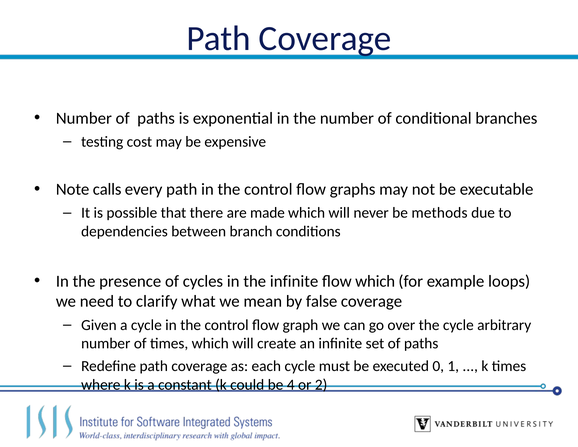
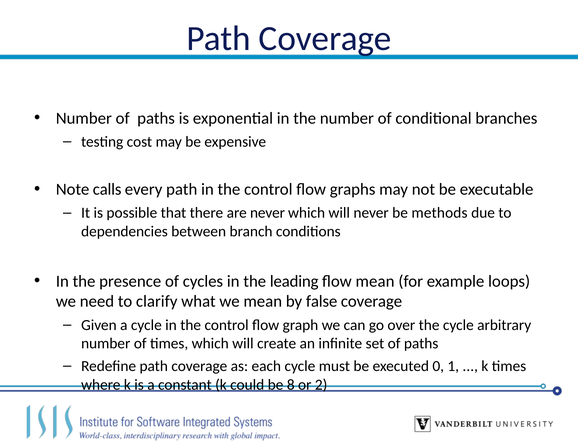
are made: made -> never (267, 213)
the infinite: infinite -> leading (294, 281)
flow which: which -> mean (375, 281)
4: 4 -> 8 (291, 384)
